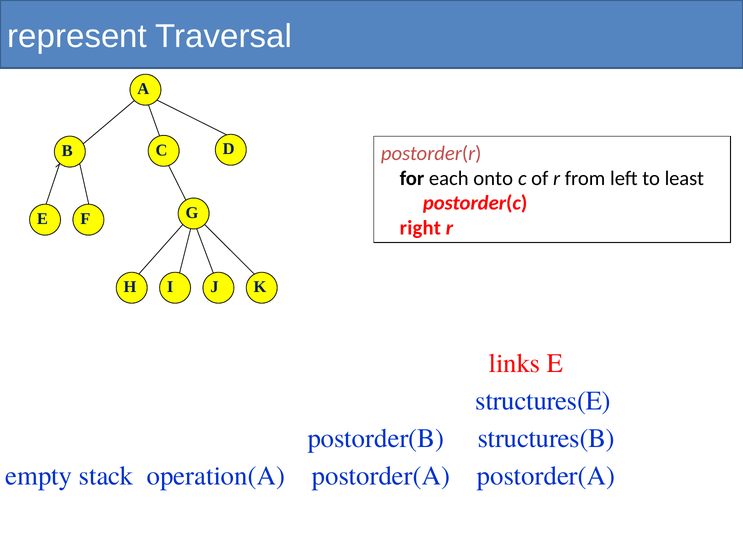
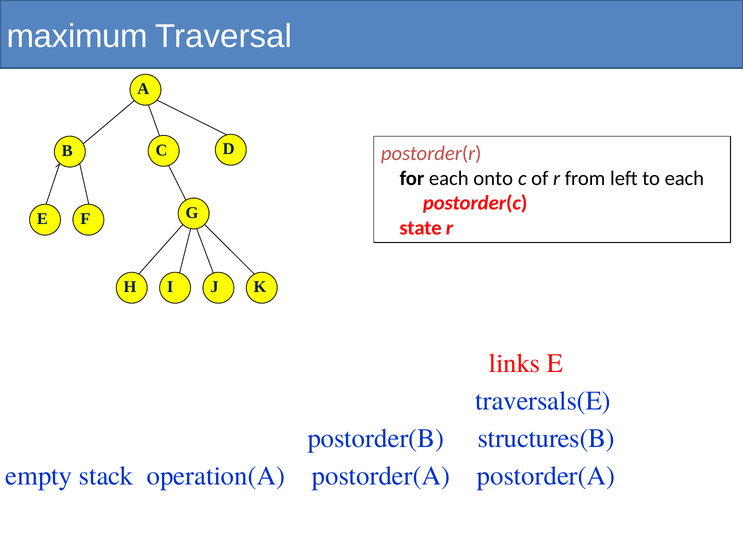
represent: represent -> maximum (77, 36)
to least: least -> each (684, 178)
right: right -> state (421, 228)
structures(E: structures(E -> traversals(E (543, 401)
